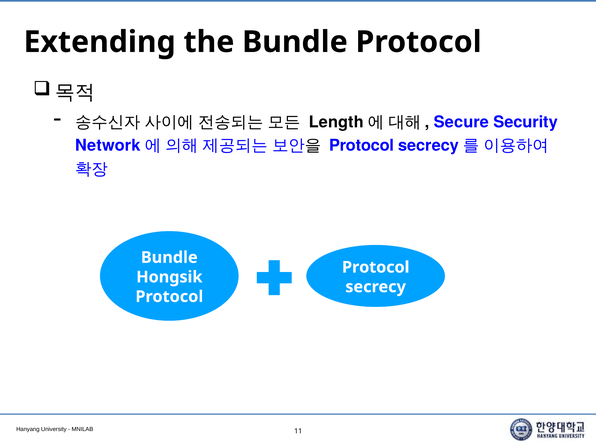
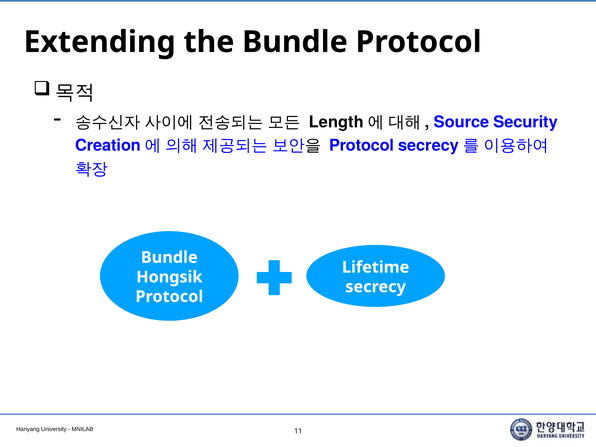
Secure: Secure -> Source (462, 122)
Network: Network -> Creation (108, 146)
Protocol: Protocol -> Lifetime (376, 267)
